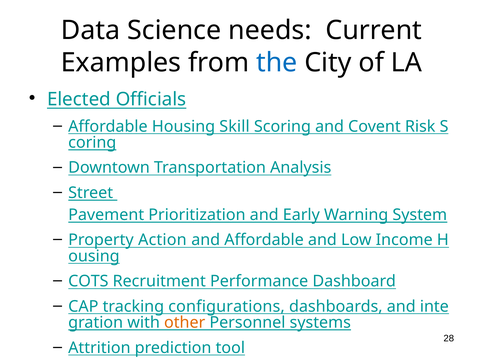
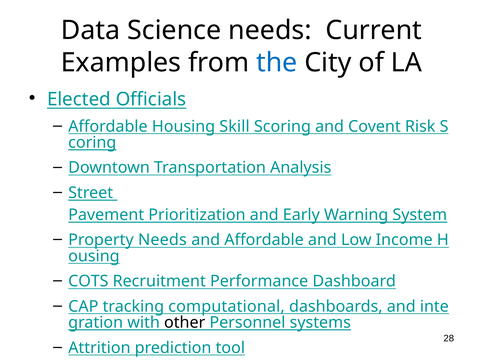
Property Action: Action -> Needs (162, 240)
configurations: configurations -> computational (227, 307)
other colour: orange -> black (185, 323)
